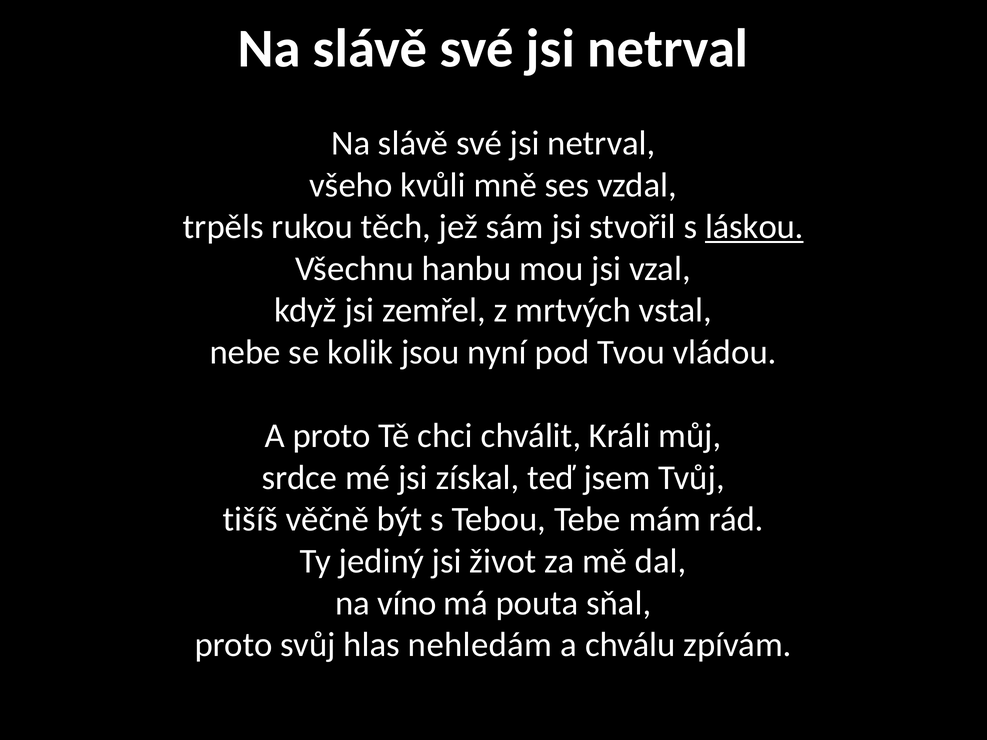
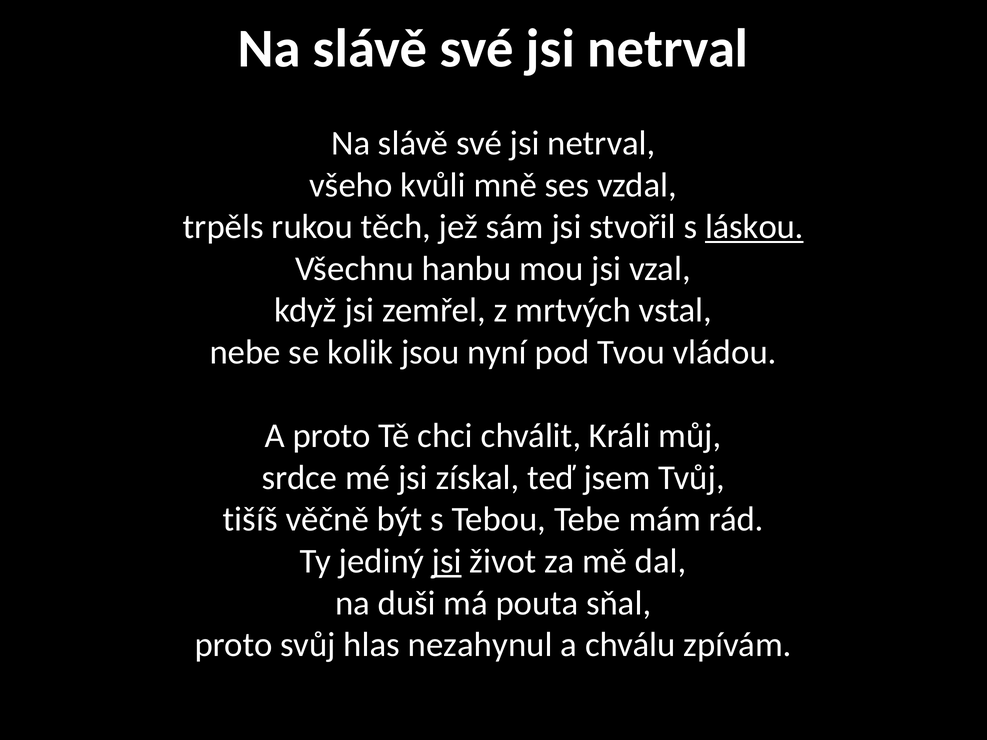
jsi underline: none -> present (447, 561)
víno: víno -> duši (407, 603)
nehledám: nehledám -> nezahynul (480, 645)
